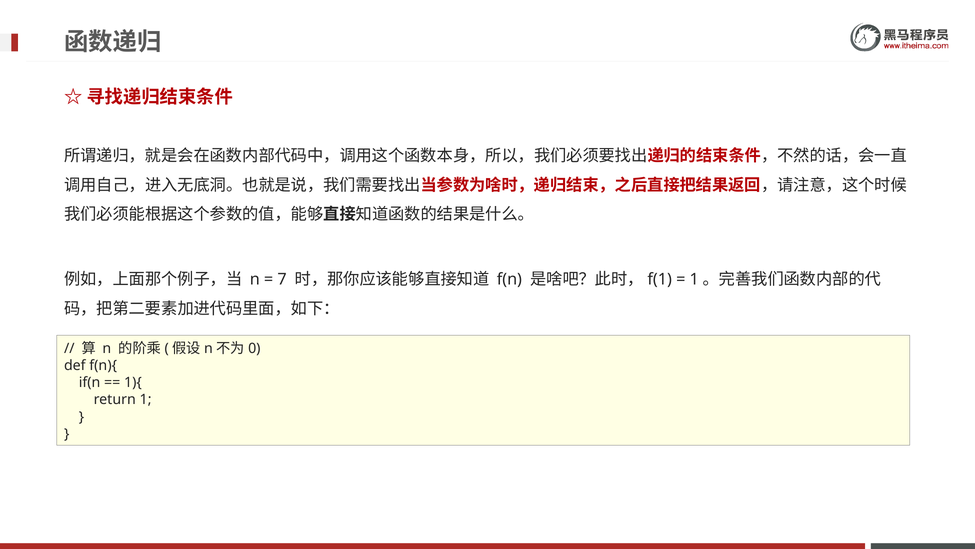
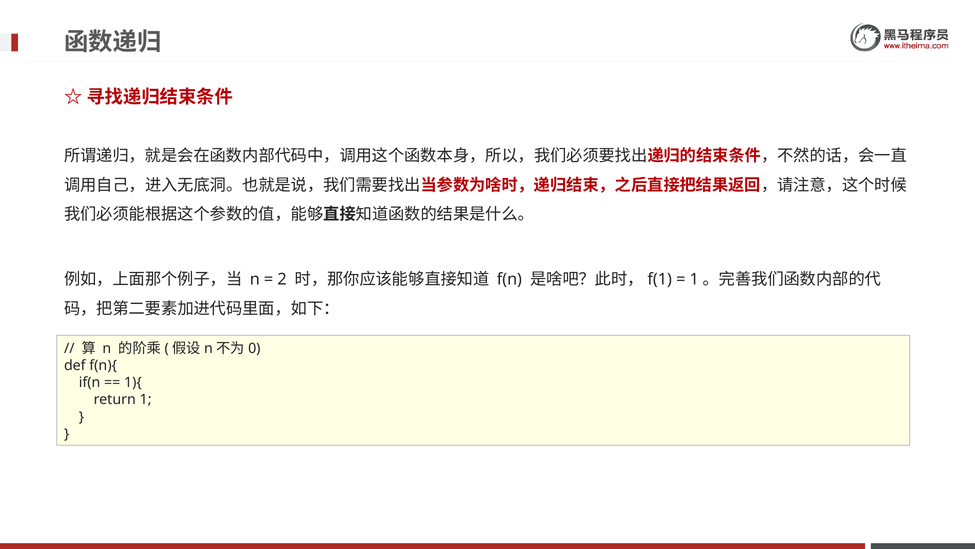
7: 7 -> 2 (282, 279)
